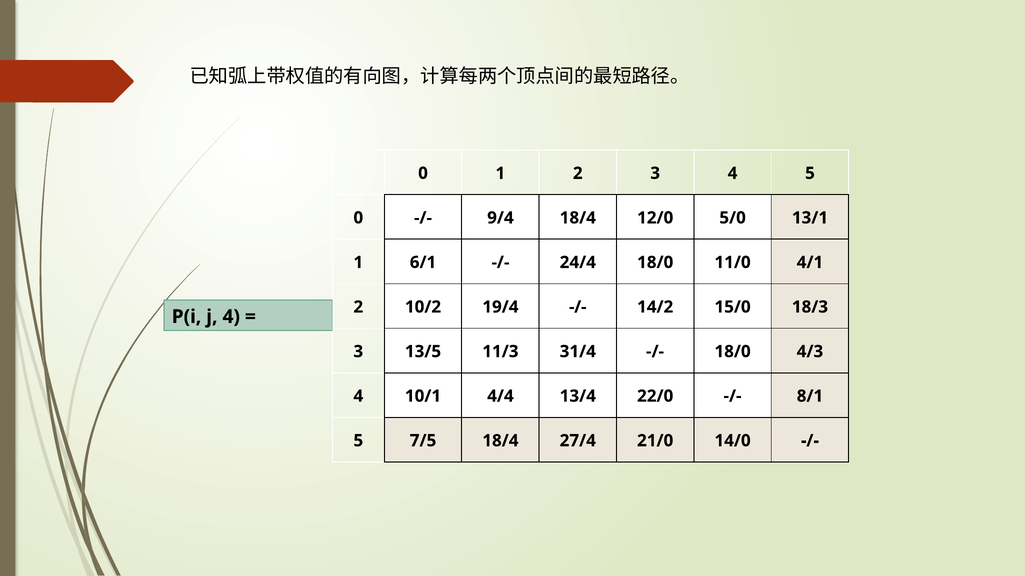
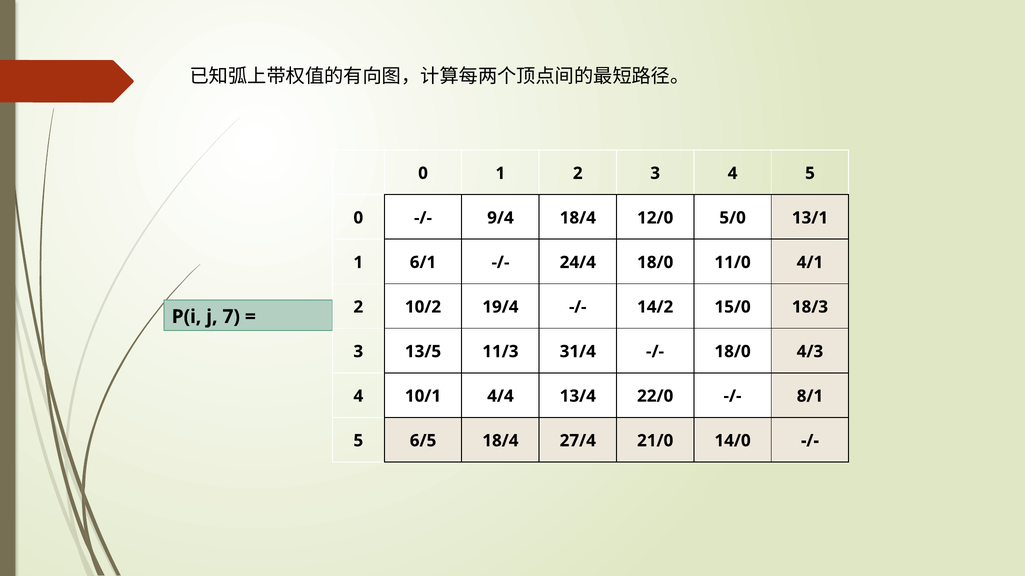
j 4: 4 -> 7 (231, 317)
7/5: 7/5 -> 6/5 (423, 441)
